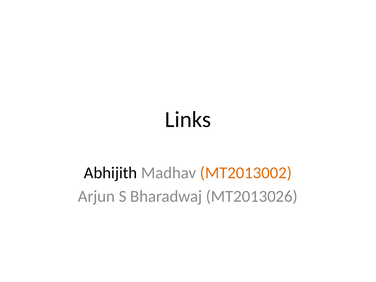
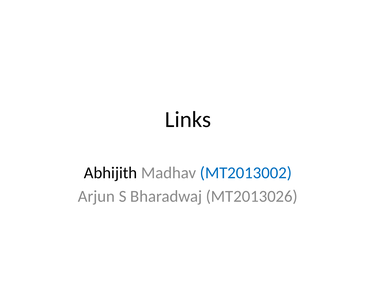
MT2013002 colour: orange -> blue (246, 173)
